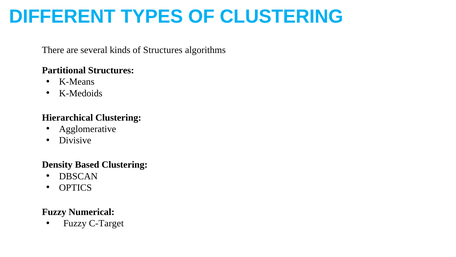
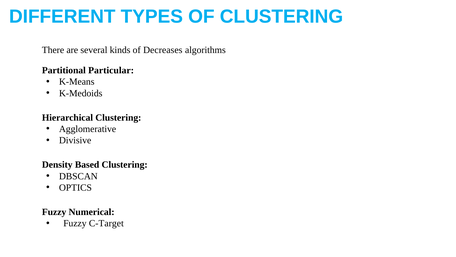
of Structures: Structures -> Decreases (163, 50)
Structures: Structures -> Particular (111, 70)
